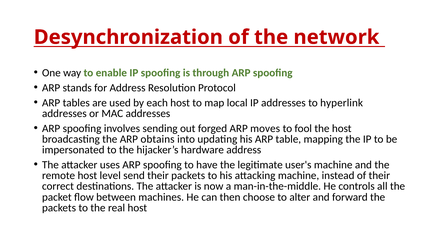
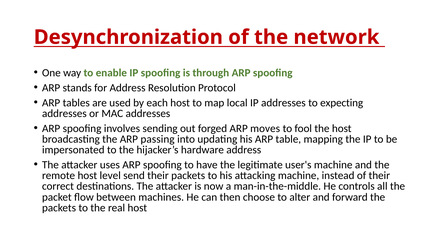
hyperlink: hyperlink -> expecting (342, 103)
obtains: obtains -> passing (158, 139)
